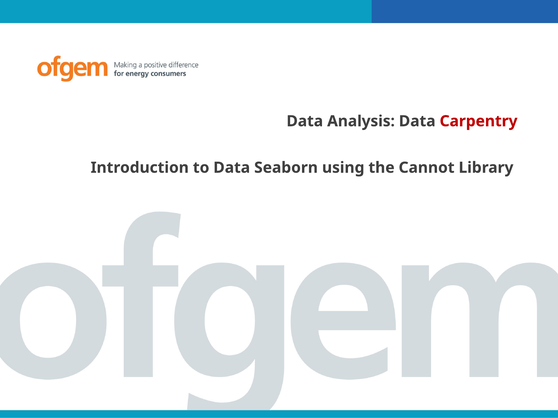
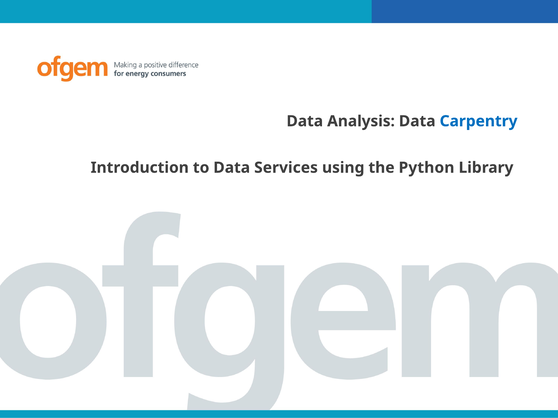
Carpentry colour: red -> blue (479, 121)
Seaborn: Seaborn -> Services (286, 168)
Cannot: Cannot -> Python (426, 168)
